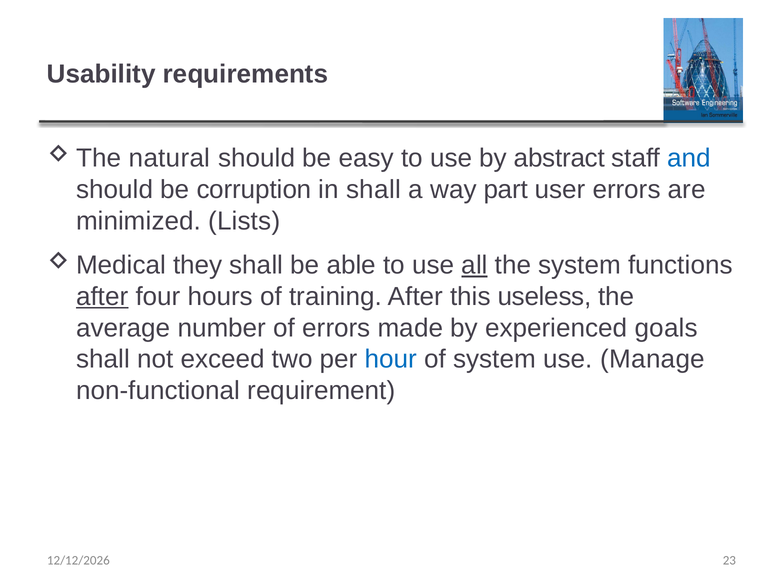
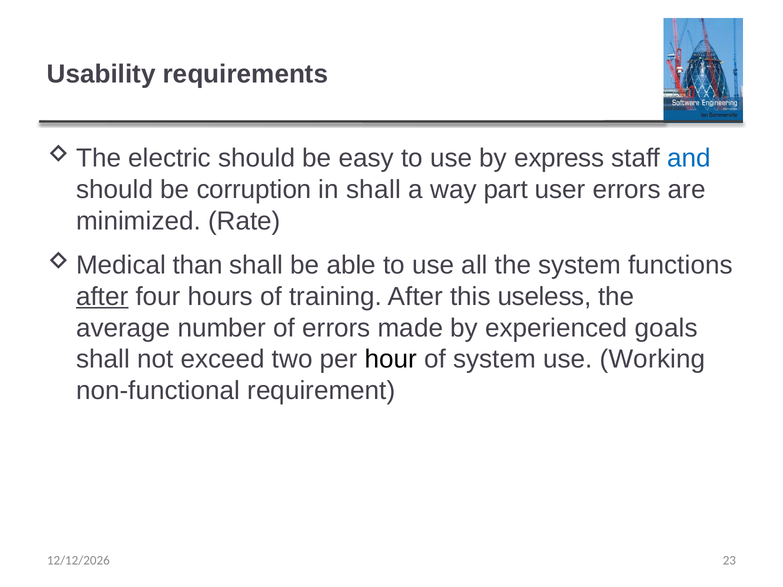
natural: natural -> electric (170, 158)
abstract: abstract -> express (559, 158)
Lists: Lists -> Rate (244, 221)
they: they -> than (198, 265)
all underline: present -> none (475, 265)
hour colour: blue -> black (391, 359)
Manage: Manage -> Working (653, 359)
